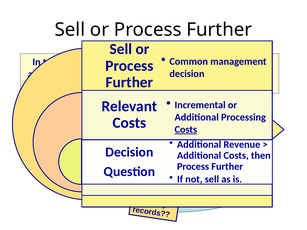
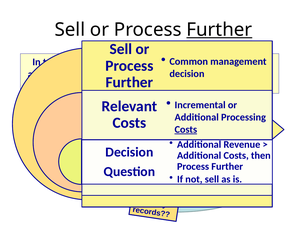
Further underline: none -> present (219, 30)
